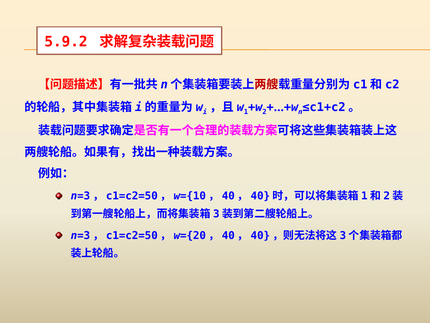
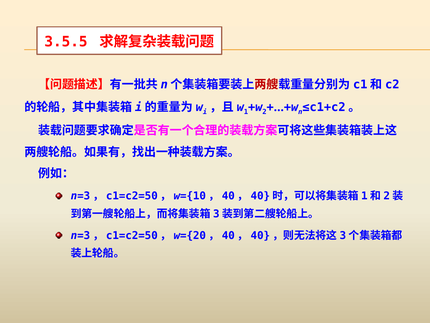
5.9.2: 5.9.2 -> 3.5.5 (66, 42)
